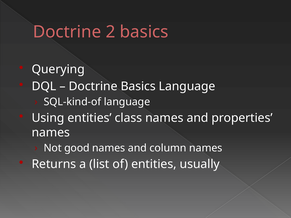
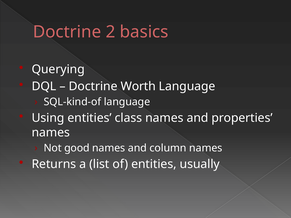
Doctrine Basics: Basics -> Worth (138, 86)
